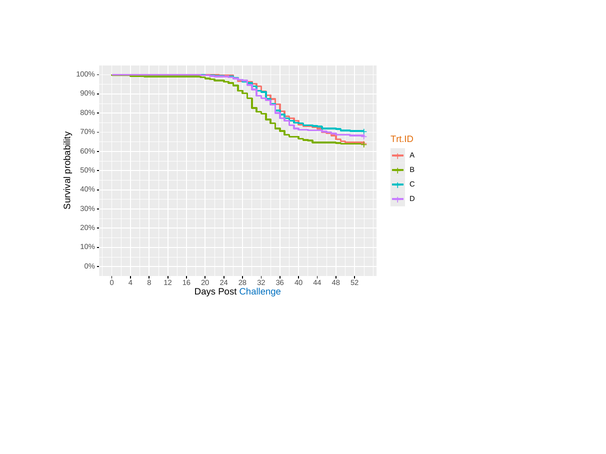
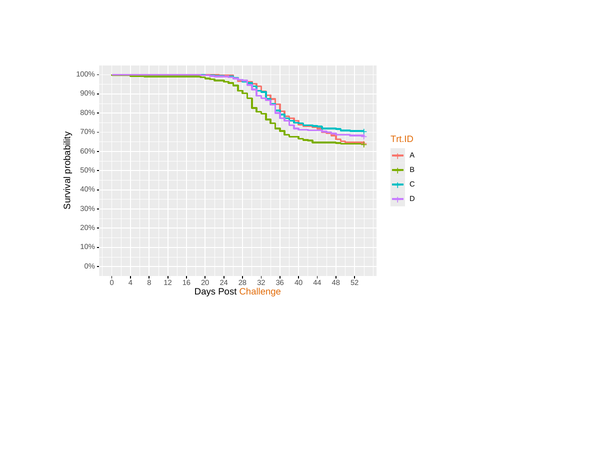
Challenge colour: blue -> orange (260, 292)
